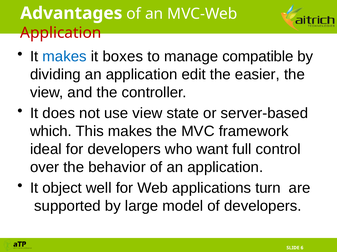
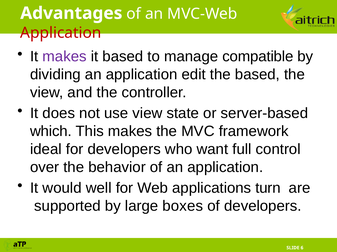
makes colour: blue -> purple (65, 57)
it boxes: boxes -> based (123, 57)
the easier: easier -> based (257, 75)
object: object -> would (62, 189)
model: model -> boxes (183, 207)
